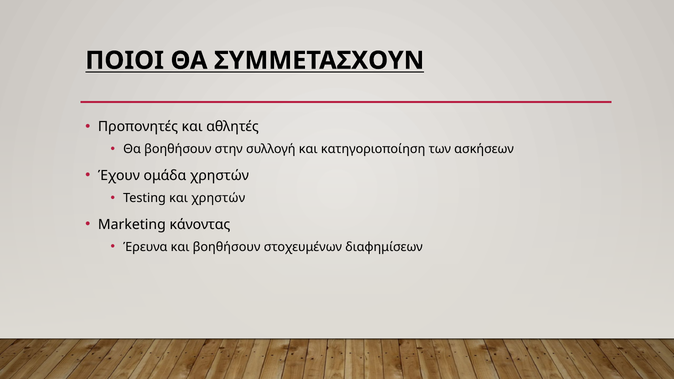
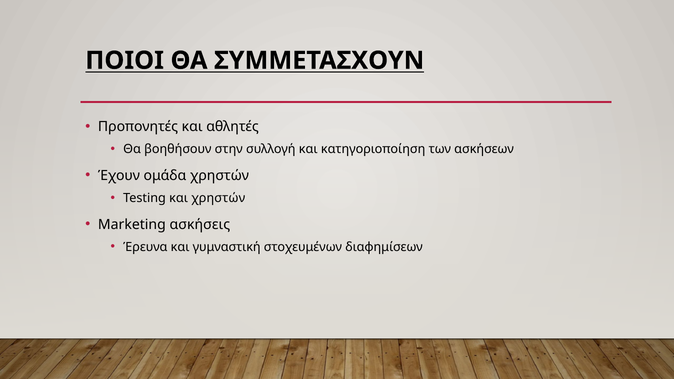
κάνοντας: κάνοντας -> ασκήσεις (200, 225)
και βοηθήσουν: βοηθήσουν -> γυμναστική (227, 247)
